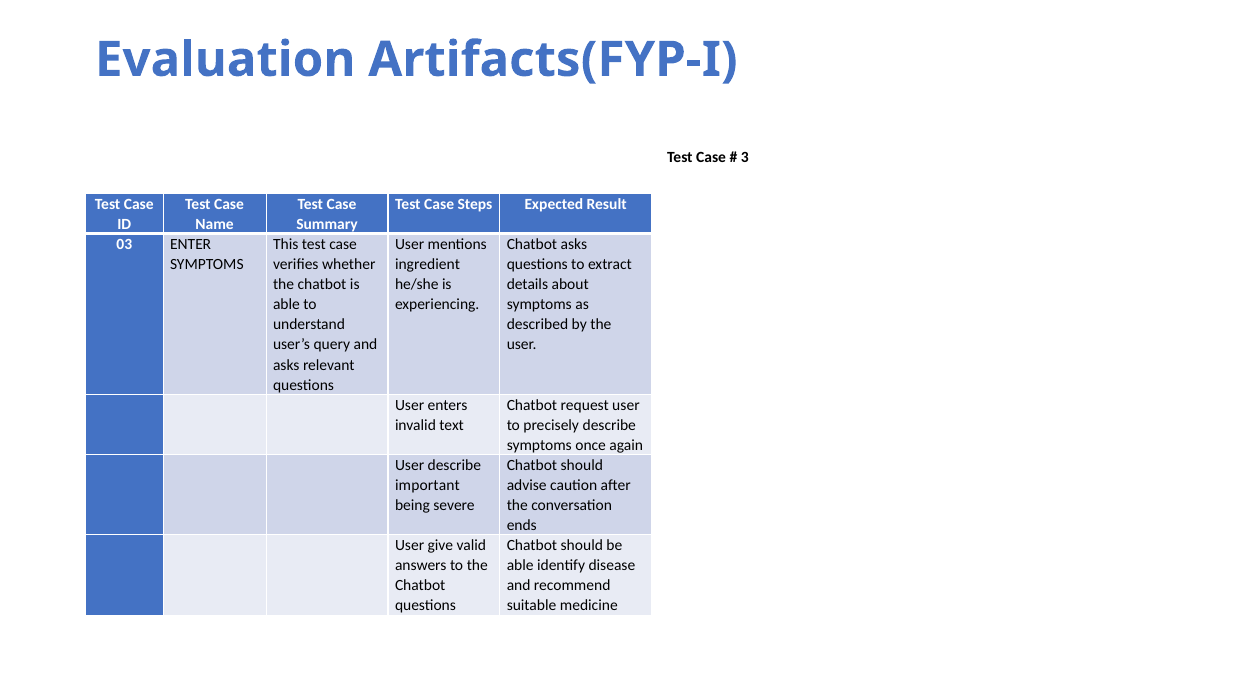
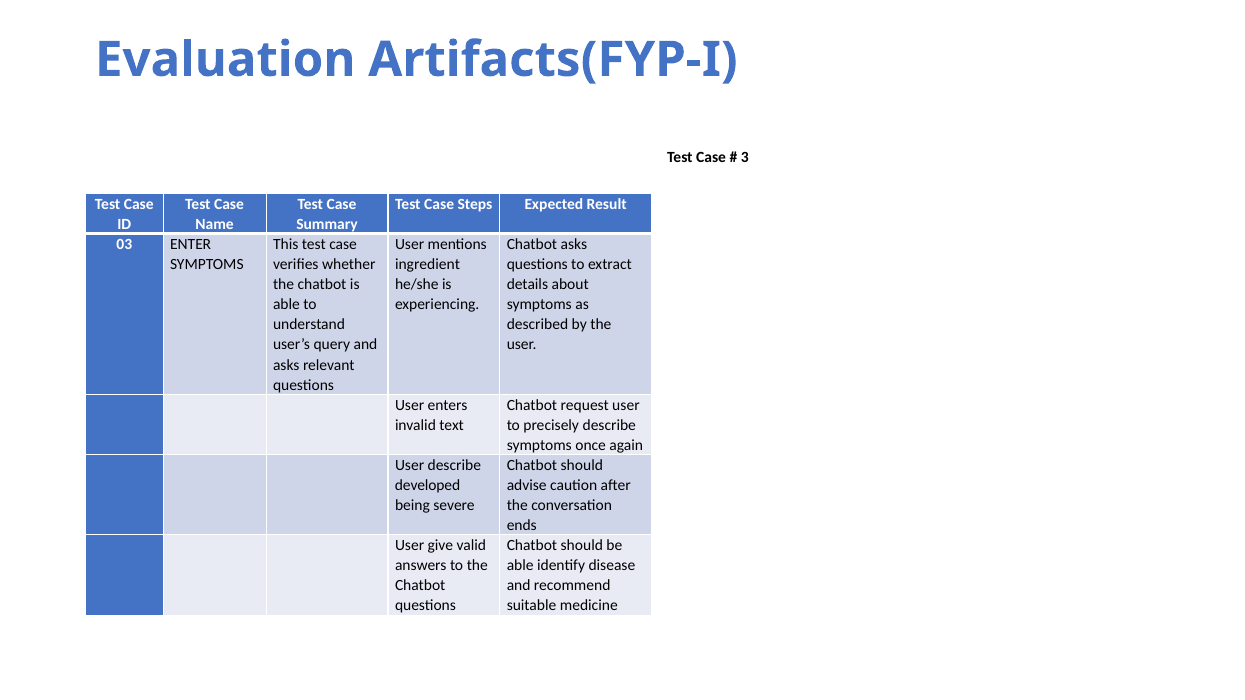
important: important -> developed (428, 486)
